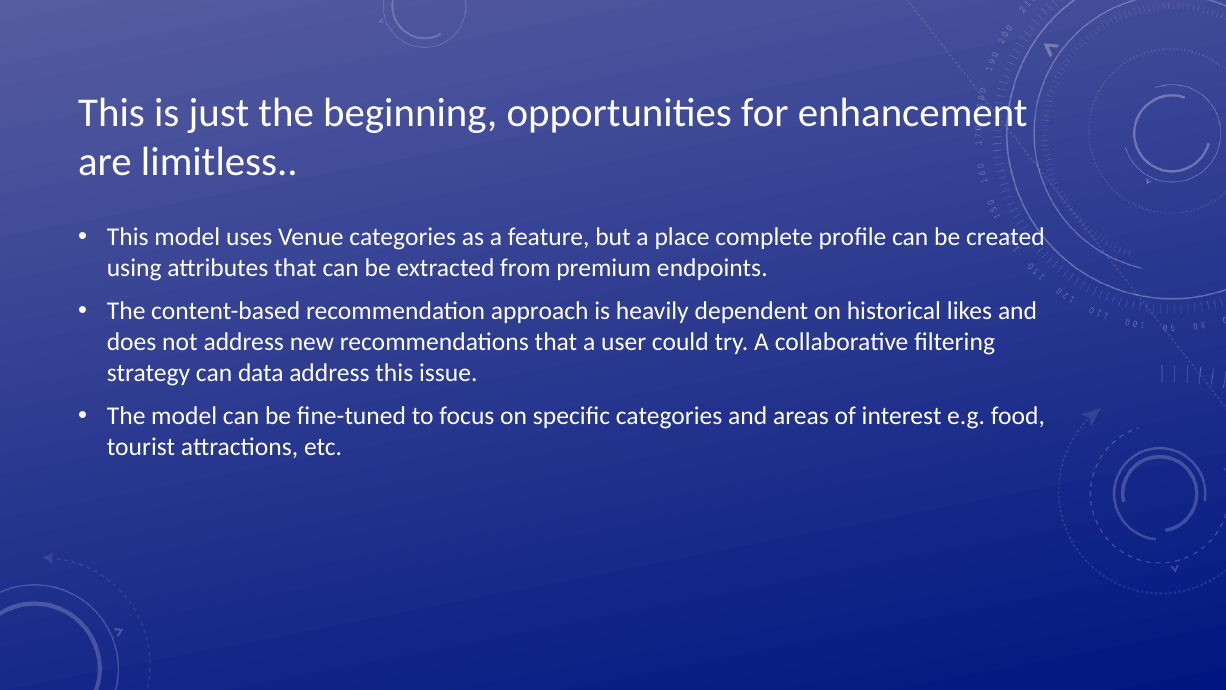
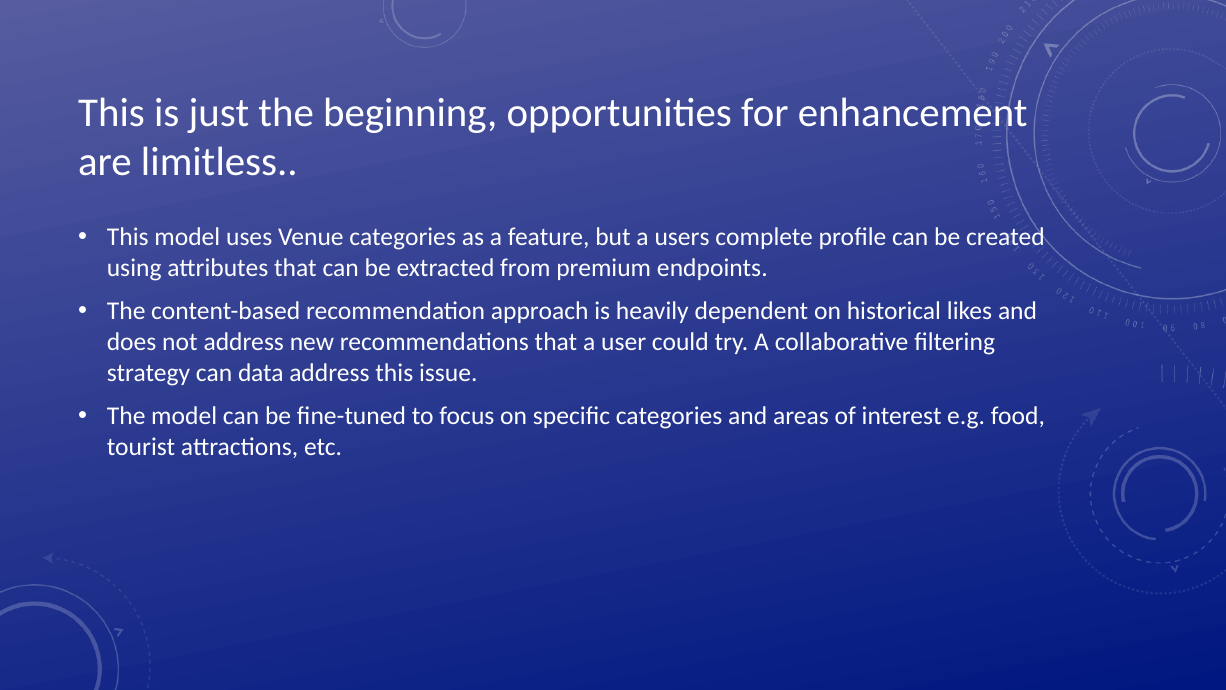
place: place -> users (682, 237)
